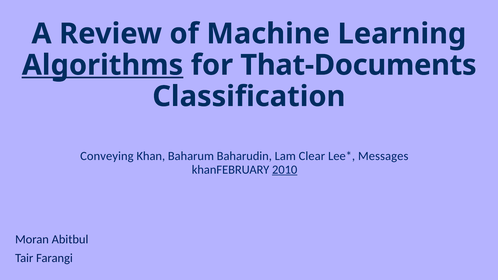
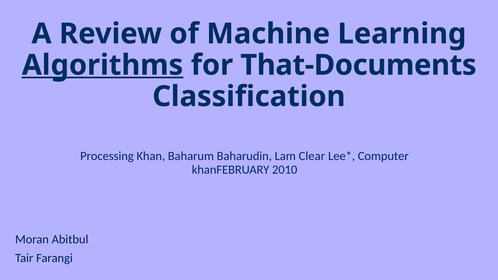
Conveying: Conveying -> Processing (107, 156)
Messages: Messages -> Computer (383, 156)
2010 underline: present -> none (285, 170)
